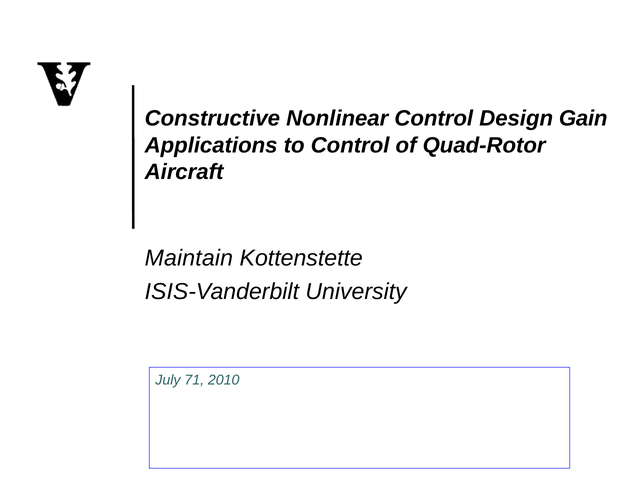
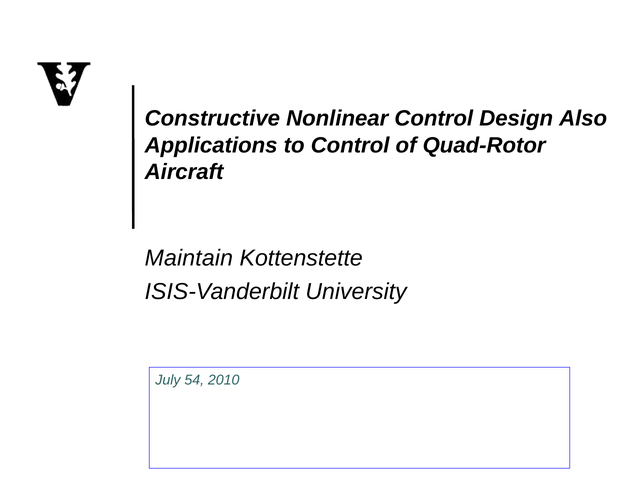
Gain: Gain -> Also (583, 119)
71: 71 -> 54 (194, 380)
